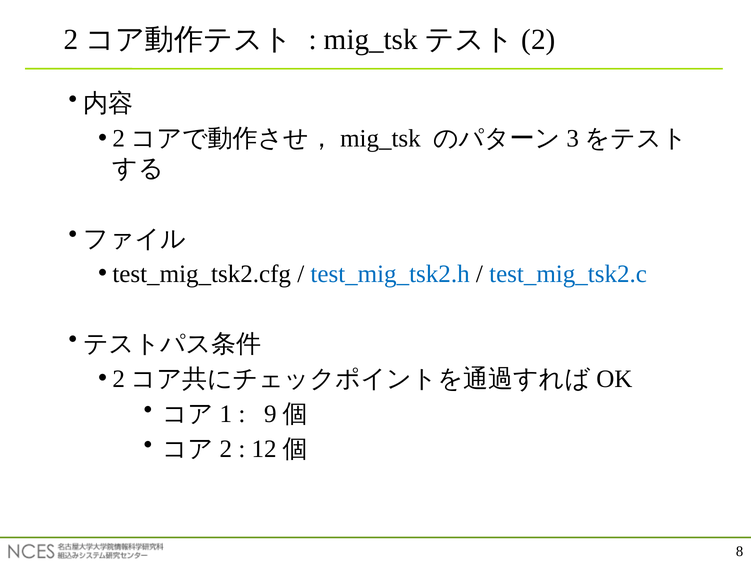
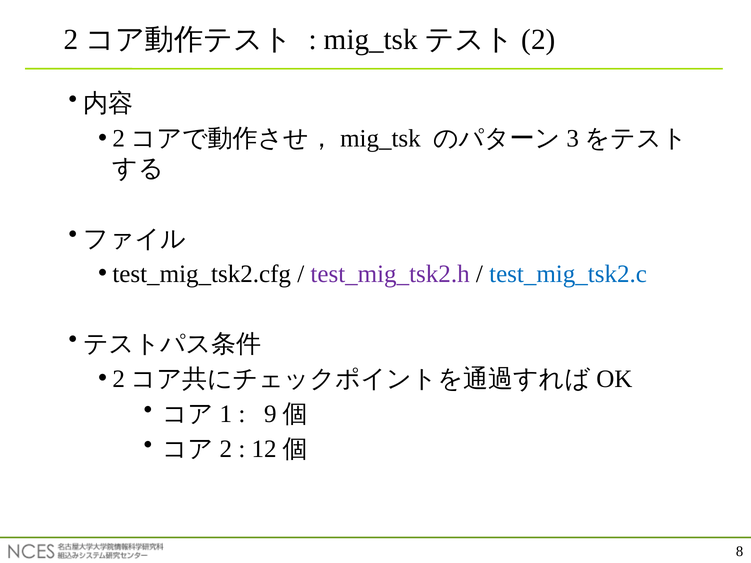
test_mig_tsk2.h colour: blue -> purple (390, 274)
